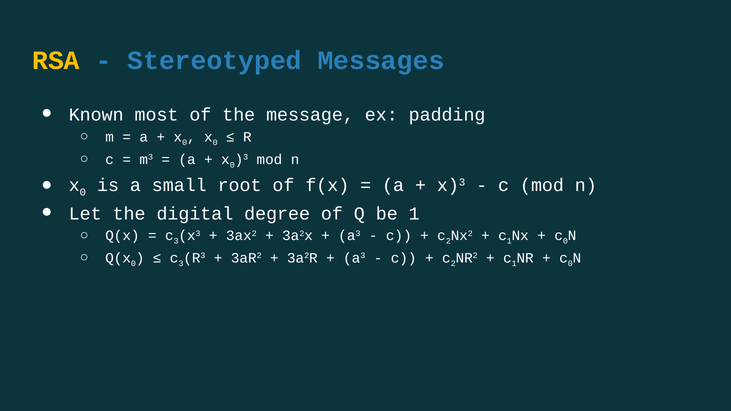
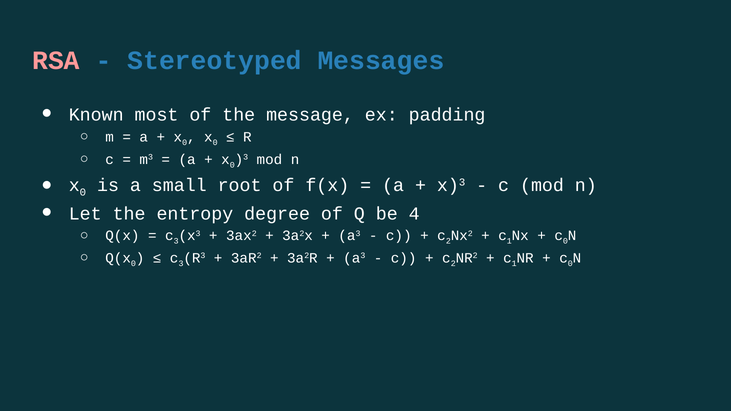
RSA colour: yellow -> pink (56, 61)
digital: digital -> entropy (195, 214)
be 1: 1 -> 4 (414, 214)
